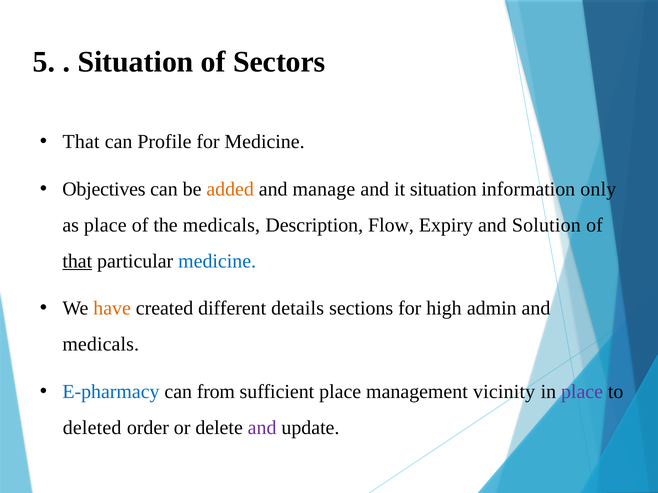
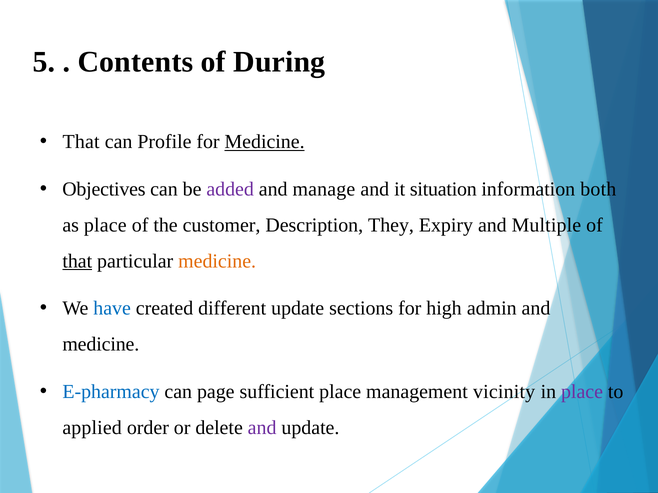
Situation: Situation -> Contents (135, 62)
Sectors: Sectors -> During (279, 62)
Medicine underline: none -> present (265, 142)
added colour: orange -> purple (230, 190)
only: only -> both (598, 190)
the medicals: medicals -> customer (222, 225)
Flow: Flow -> They (391, 225)
Solution: Solution -> Multiple (546, 225)
medicine colour: blue -> orange (217, 261)
have colour: orange -> blue (112, 309)
different details: details -> update (298, 309)
medicals: medicals -> medicine (101, 345)
from: from -> page (216, 392)
deleted: deleted -> applied (92, 428)
